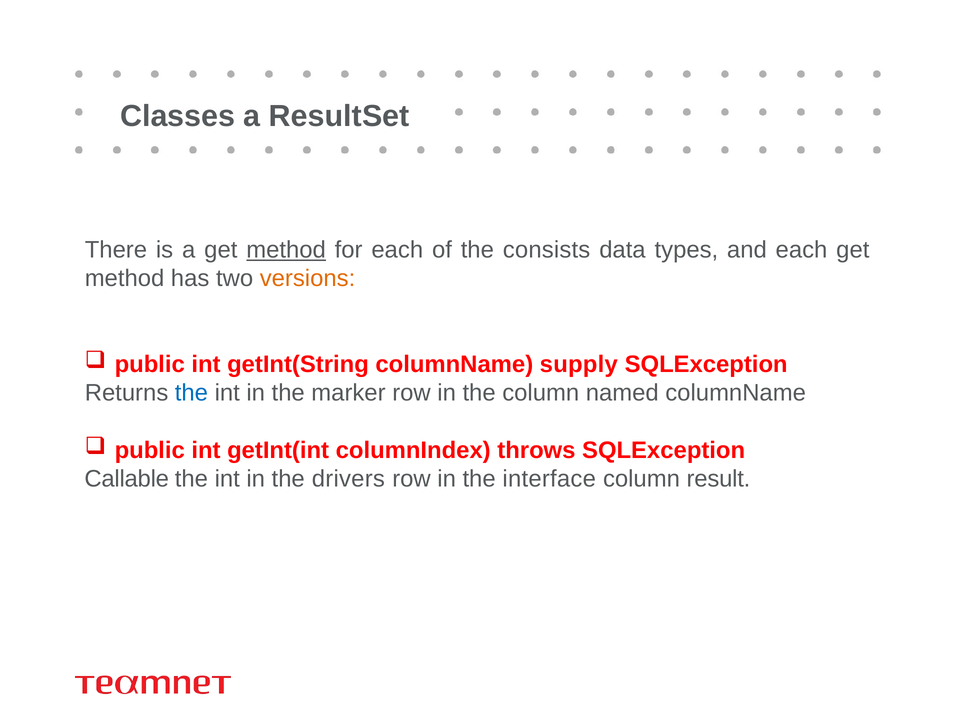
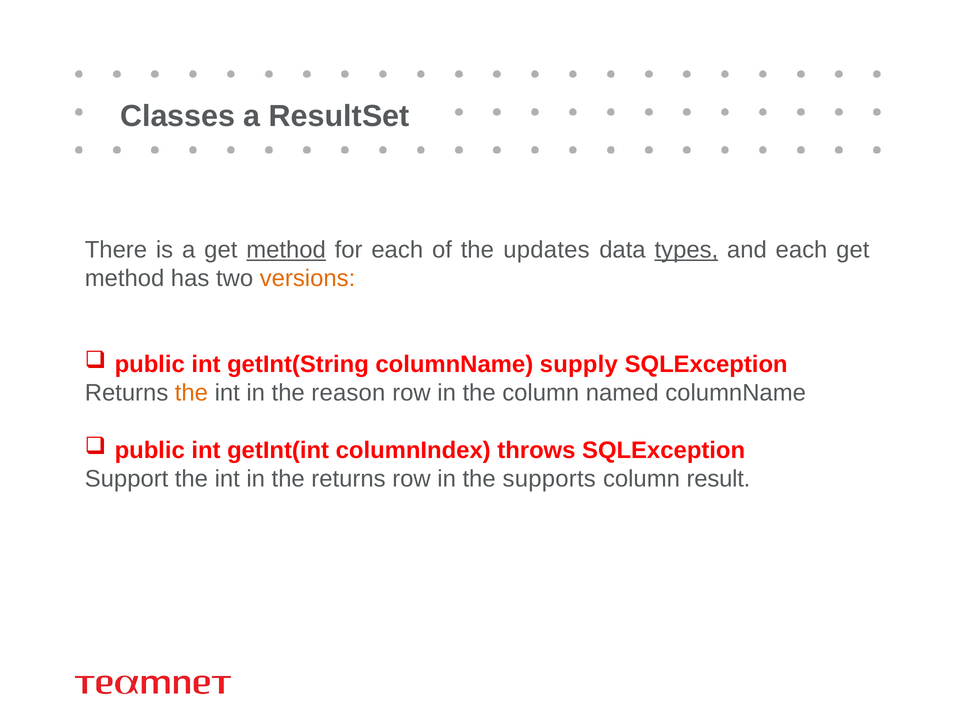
consists: consists -> updates (547, 250)
types underline: none -> present (686, 250)
the colour: blue -> orange (191, 393)
marker: marker -> reason (348, 393)
Callable: Callable -> Support (127, 479)
the drivers: drivers -> returns (348, 479)
interface: interface -> supports (549, 479)
